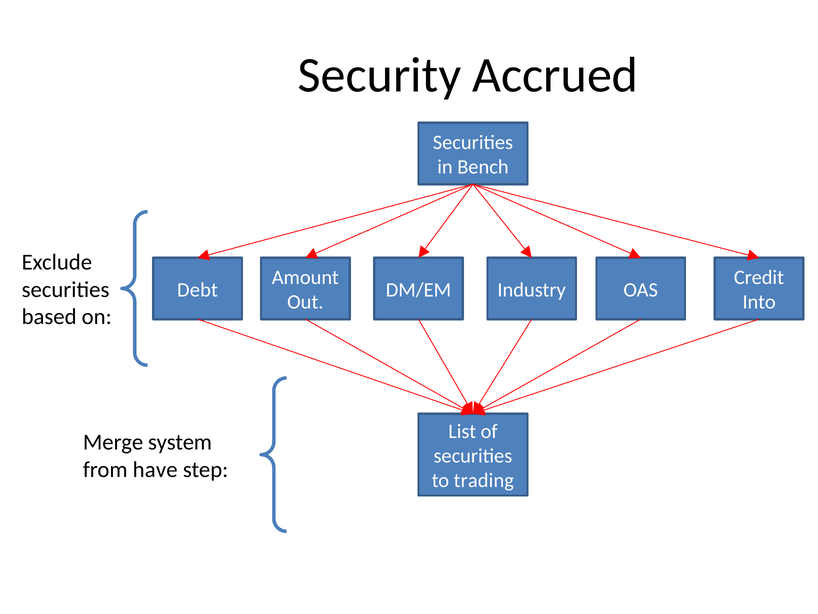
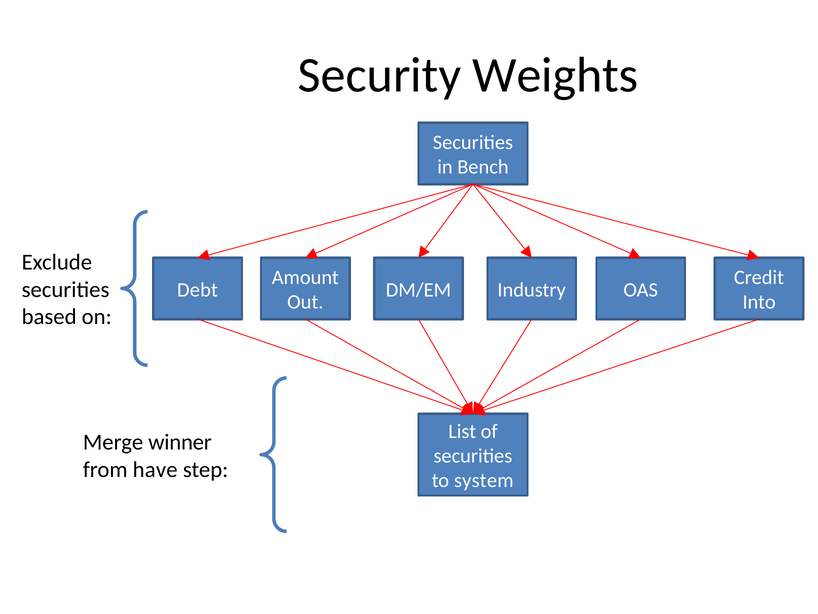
Accrued: Accrued -> Weights (555, 75)
system: system -> winner (180, 442)
trading: trading -> system (484, 480)
